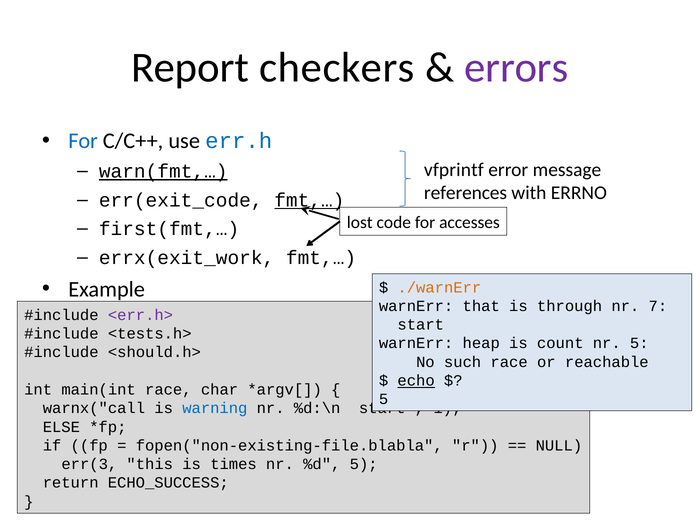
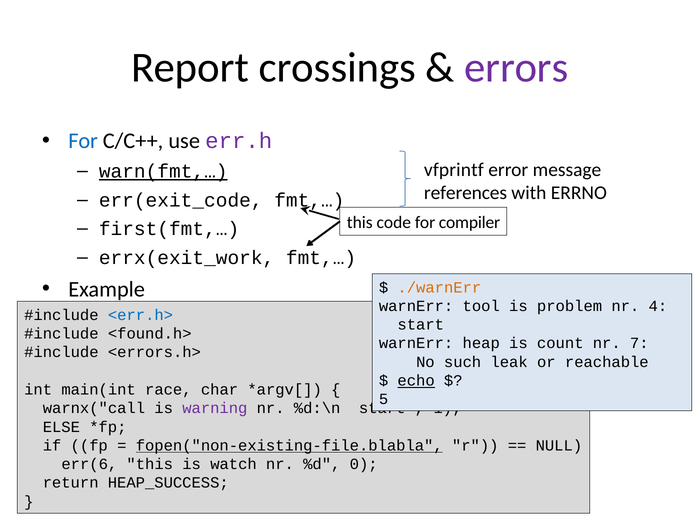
checkers: checkers -> crossings (337, 68)
err.h colour: blue -> purple (239, 141)
fmt,… underline: present -> none (309, 200)
lost: lost -> this (360, 223)
accesses: accesses -> compiler (470, 223)
that: that -> tool (481, 306)
through: through -> problem (570, 306)
7: 7 -> 4 (658, 306)
<err.h> colour: purple -> blue (140, 315)
<tests.h>: <tests.h> -> <found.h> (150, 334)
nr 5: 5 -> 7 (639, 343)
<should.h>: <should.h> -> <errors.h> (154, 352)
such race: race -> leak (509, 362)
warning colour: blue -> purple (215, 408)
fopen("non-existing-file.blabla underline: none -> present (289, 446)
err(3: err(3 -> err(6 (89, 464)
times: times -> watch (234, 464)
%d 5: 5 -> 0 (364, 464)
ECHO_SUCCESS: ECHO_SUCCESS -> HEAP_SUCCESS (168, 483)
